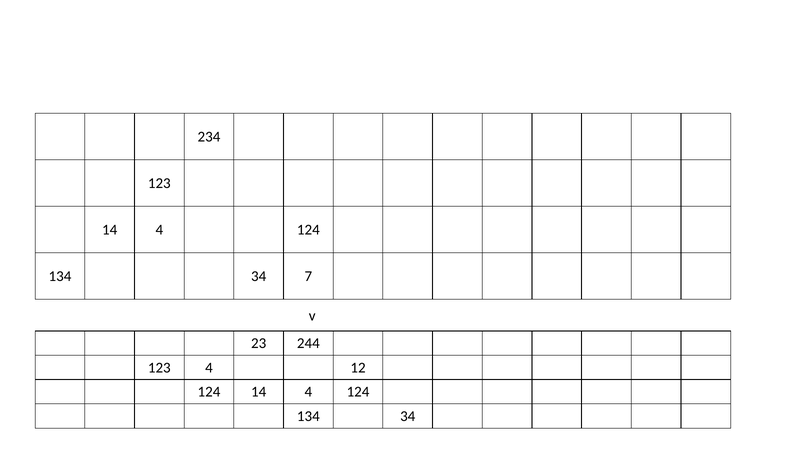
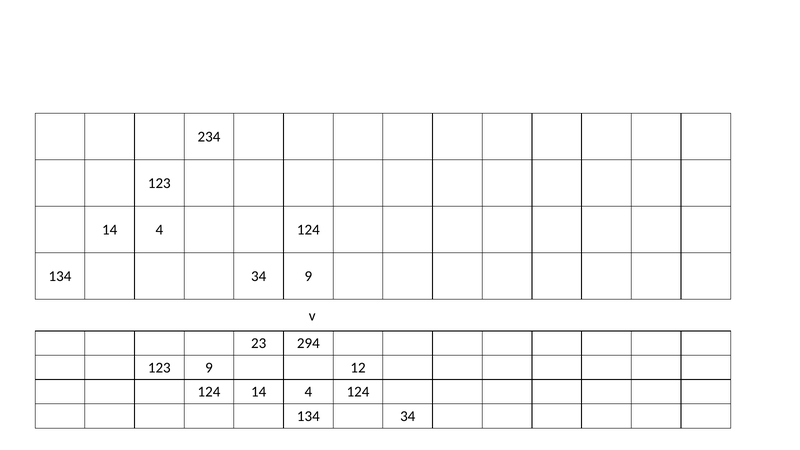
34 7: 7 -> 9 (308, 276)
244: 244 -> 294 (308, 343)
123 4: 4 -> 9 (209, 368)
